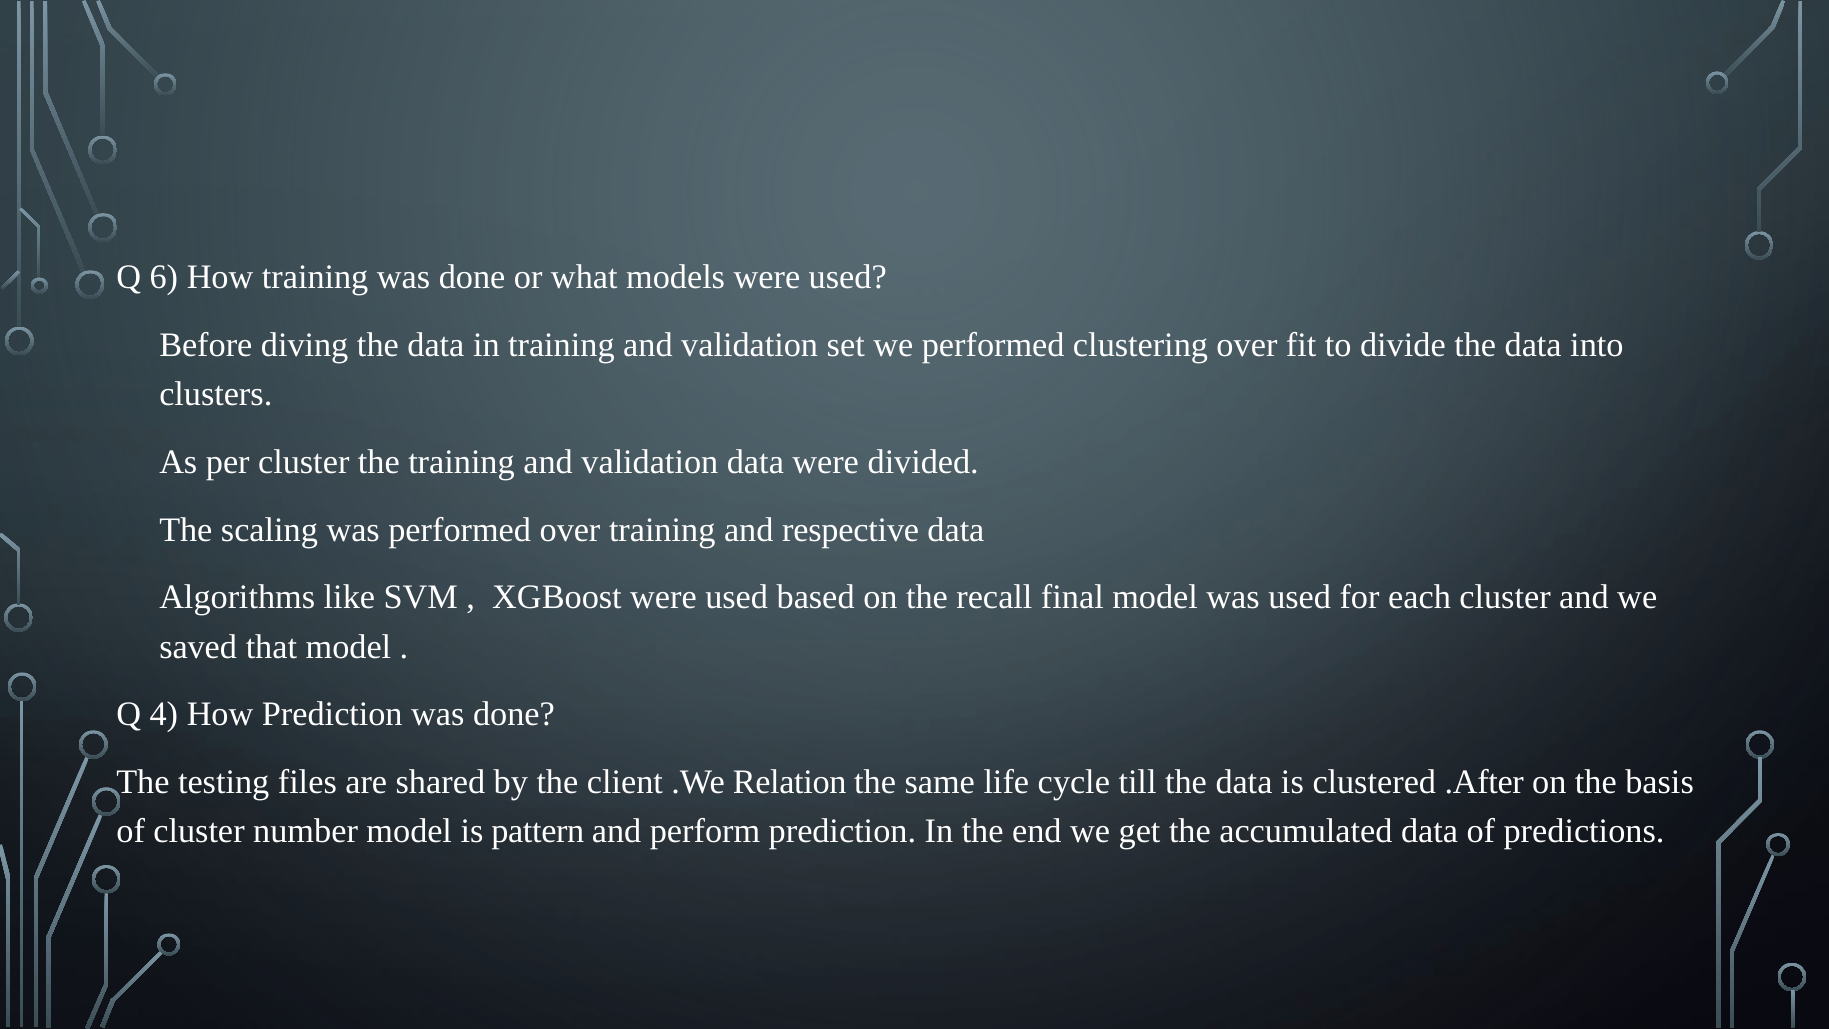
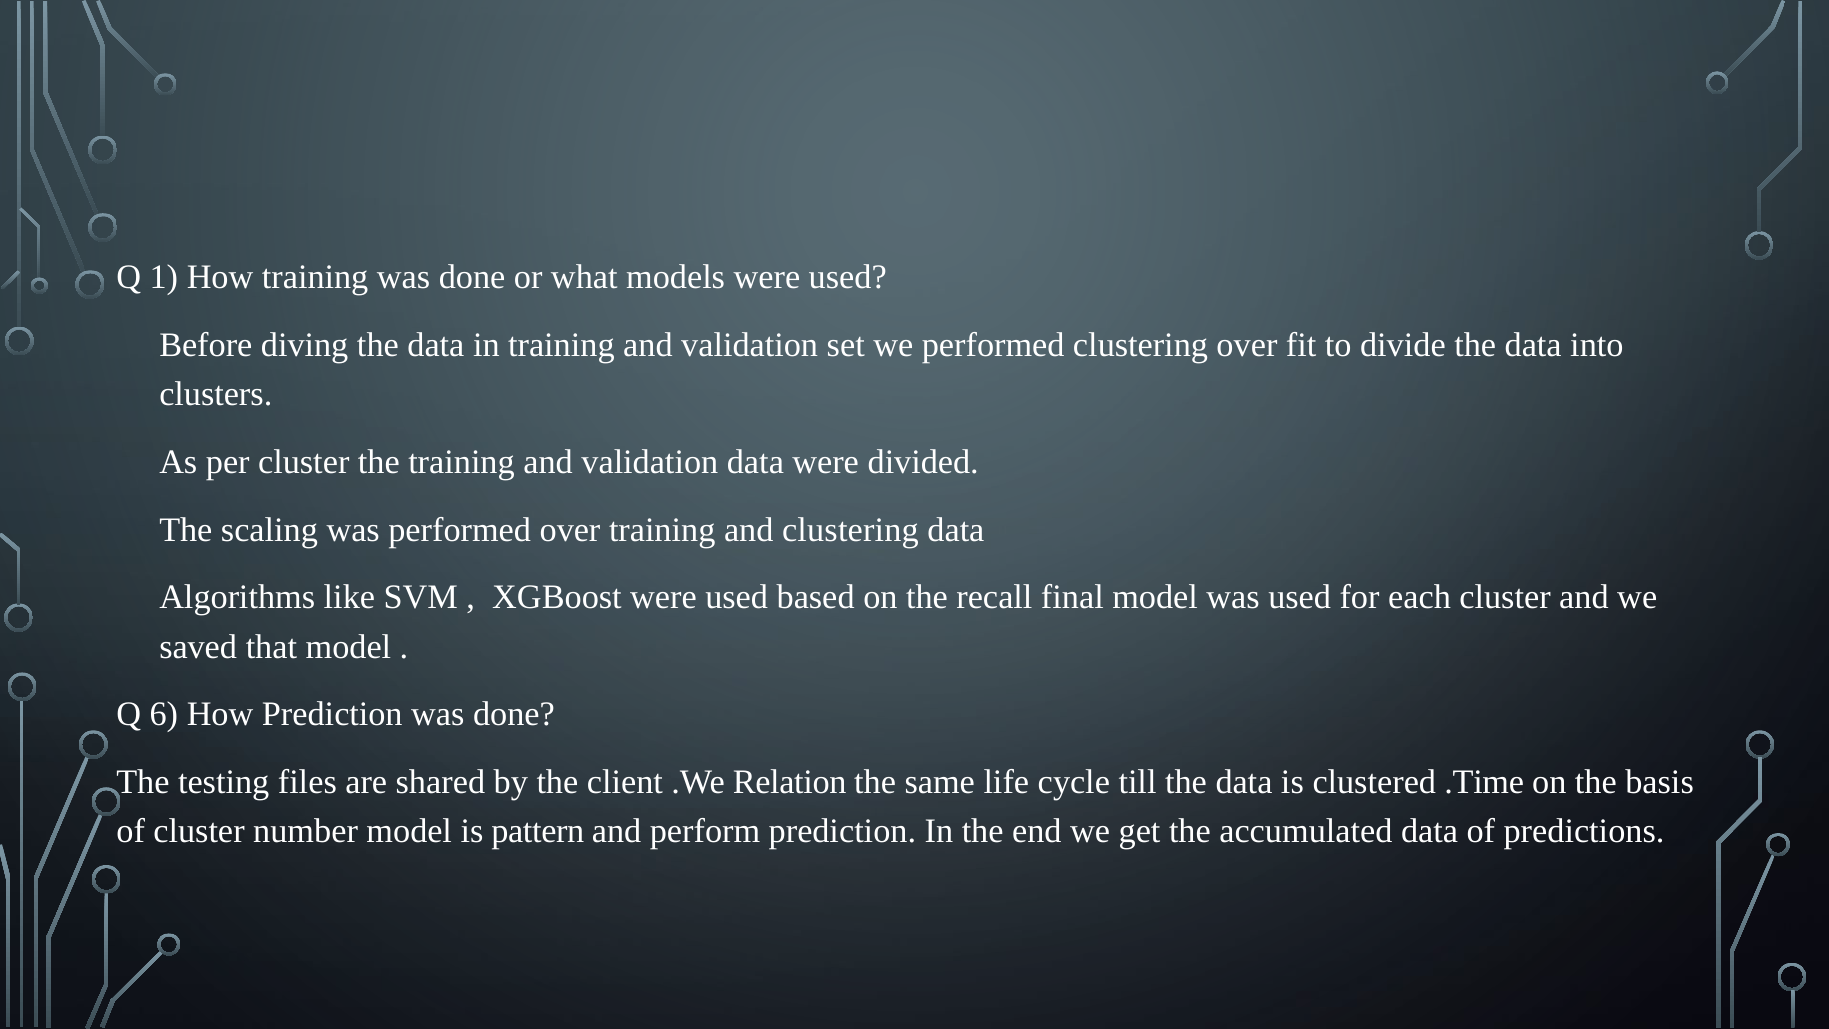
6: 6 -> 1 (164, 277)
and respective: respective -> clustering (850, 530)
4: 4 -> 6 (164, 714)
.After: .After -> .Time (1484, 782)
